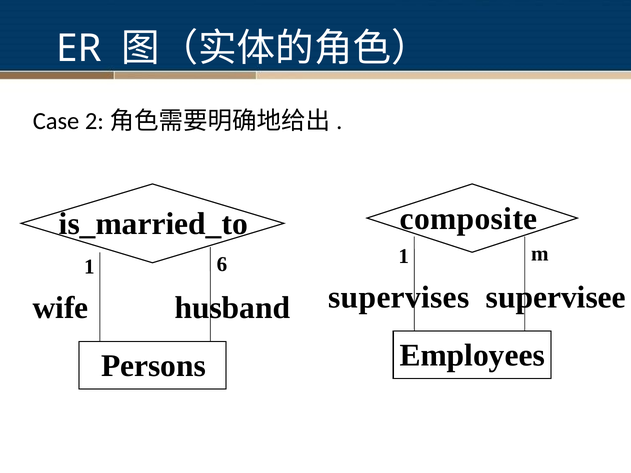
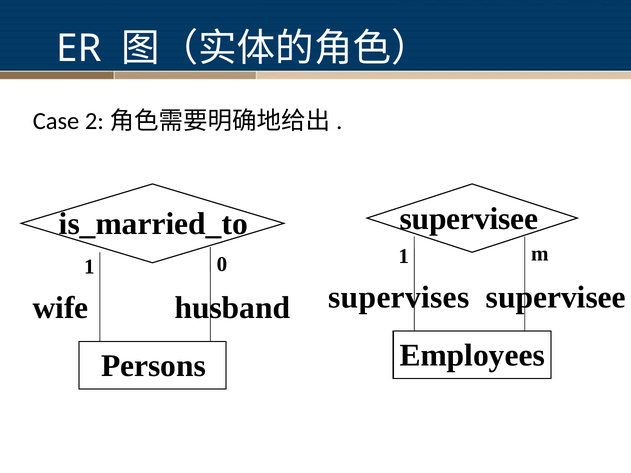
composite: composite -> supervisee (469, 219)
6: 6 -> 0 (222, 264)
